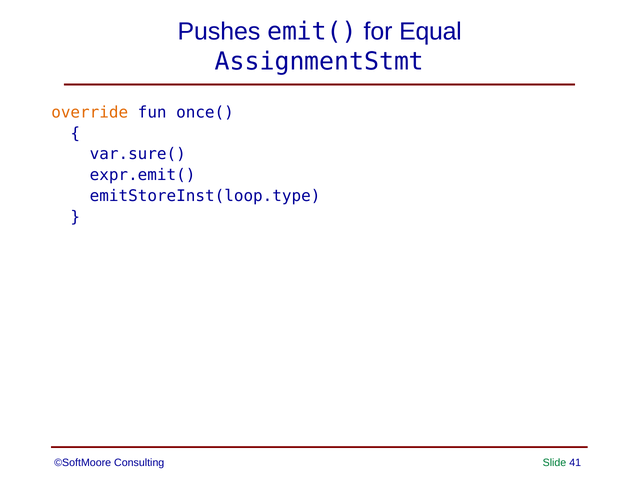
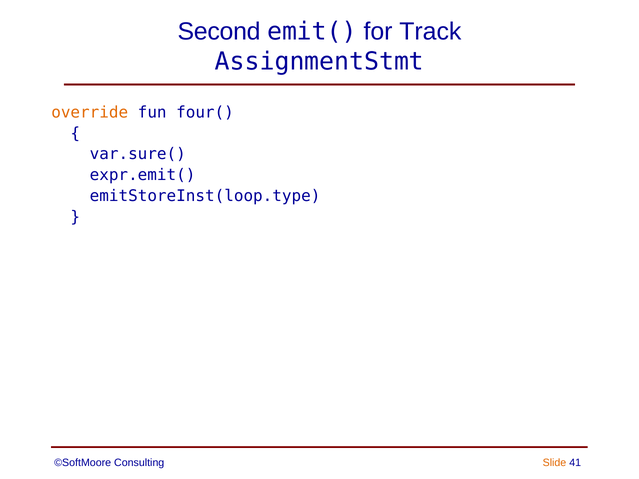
Pushes: Pushes -> Second (219, 32)
Equal: Equal -> Track (430, 32)
once(: once( -> four( (205, 112)
Slide colour: green -> orange (554, 463)
